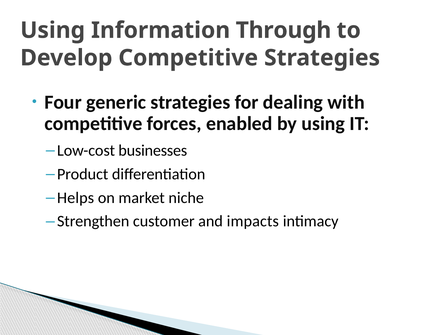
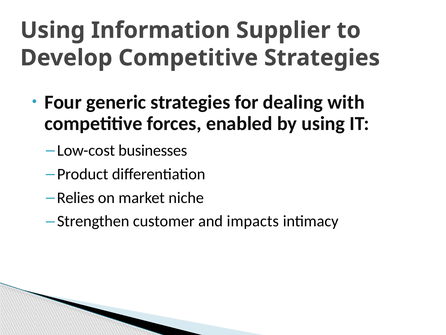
Through: Through -> Supplier (283, 30)
Helps: Helps -> Relies (76, 197)
